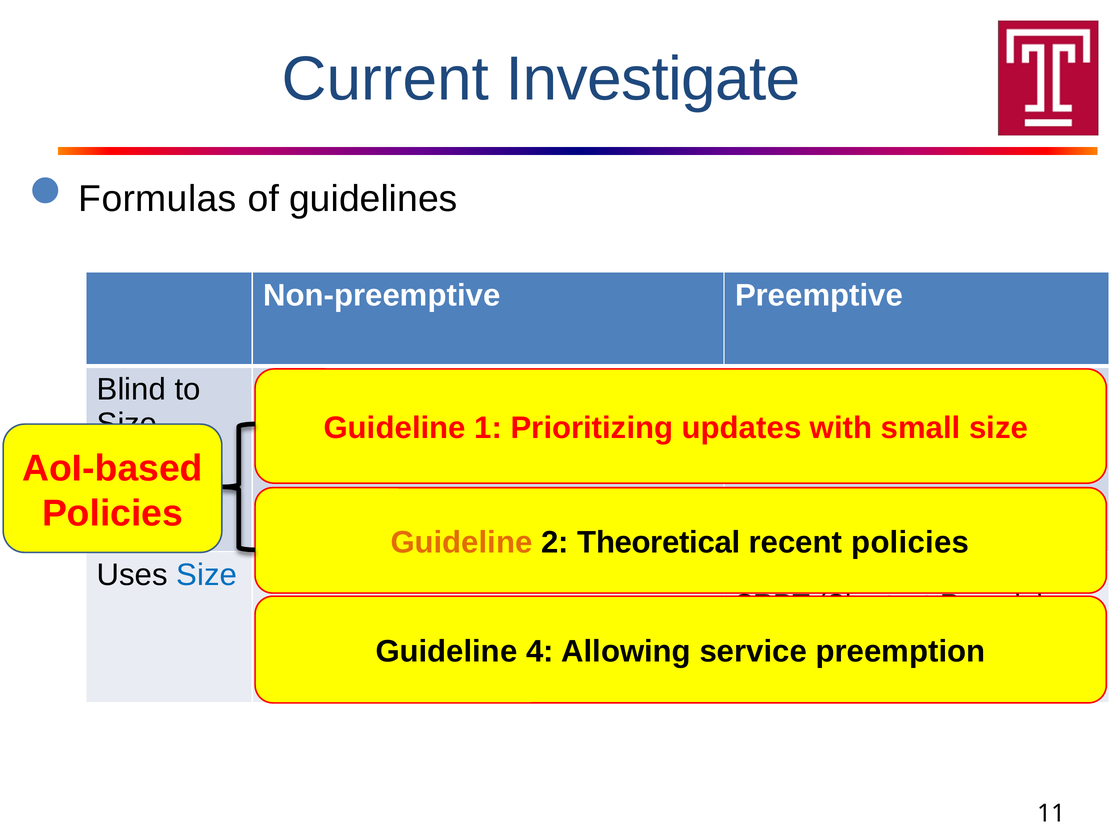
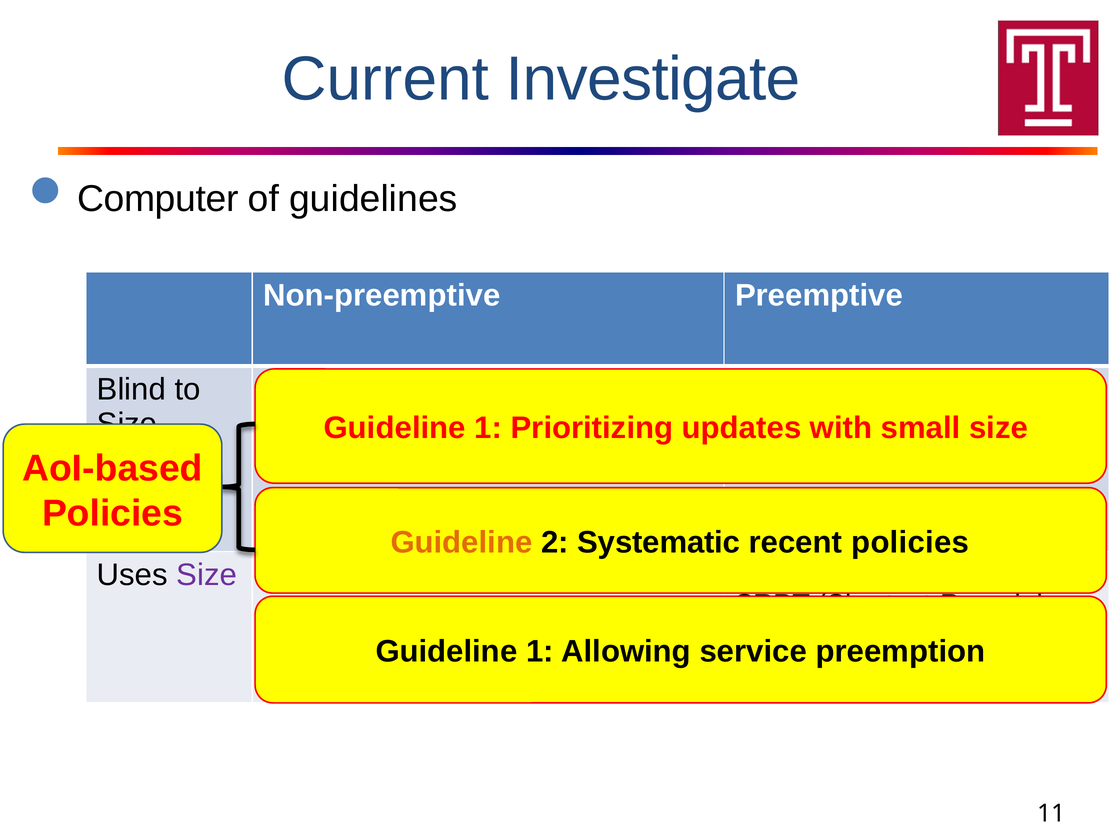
Formulas: Formulas -> Computer (158, 199)
Theoretical: Theoretical -> Systematic (659, 542)
Size colour: blue -> purple (207, 575)
4: 4 -> 1 (540, 652)
